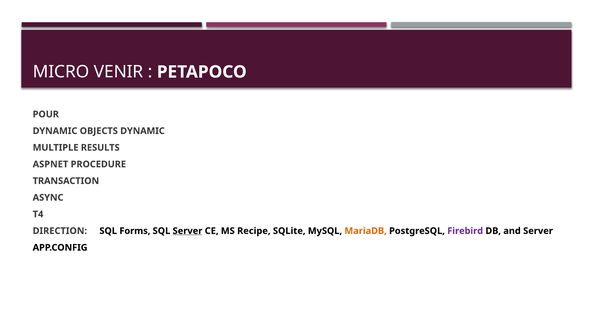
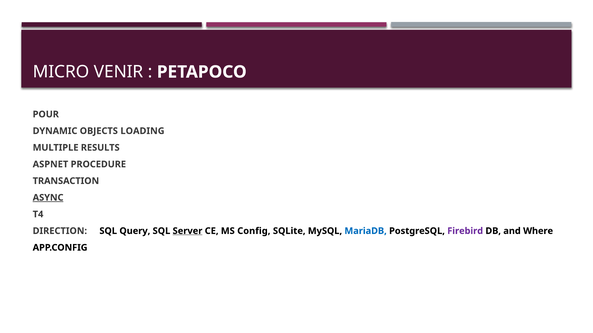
OBJECTS DYNAMIC: DYNAMIC -> LOADING (142, 131)
ASYNC underline: none -> present (48, 198)
Forms: Forms -> Query (135, 231)
Recipe: Recipe -> Config (254, 231)
MariaDB colour: orange -> blue (366, 231)
and Server: Server -> Where (538, 231)
